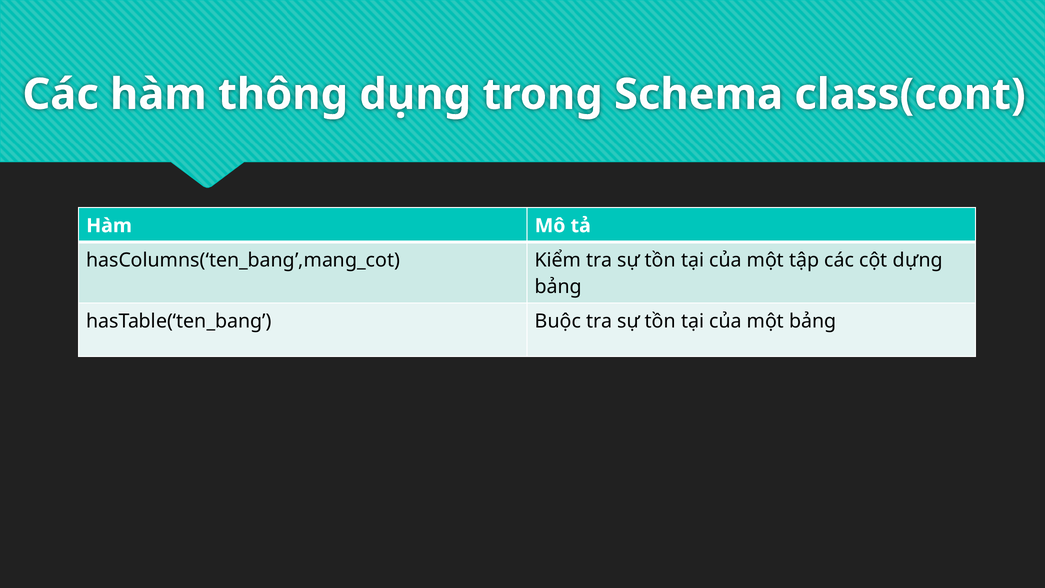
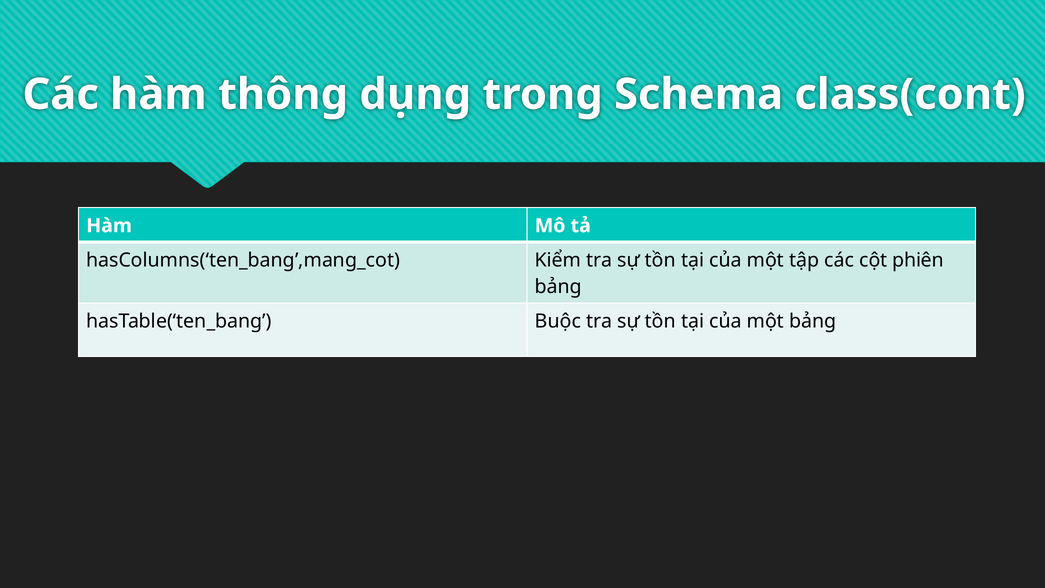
dựng: dựng -> phiên (918, 260)
